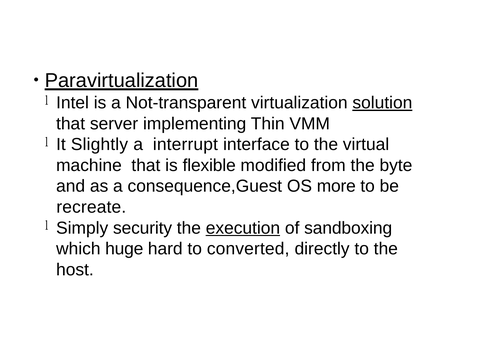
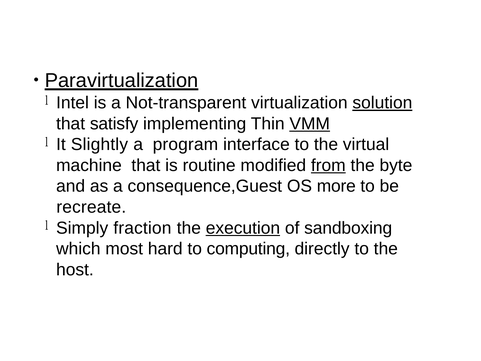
server: server -> satisfy (114, 124)
VMM underline: none -> present (310, 124)
interrupt: interrupt -> program (185, 144)
flexible: flexible -> routine (209, 165)
from underline: none -> present (328, 165)
security: security -> fraction (142, 228)
huge: huge -> most (124, 249)
converted: converted -> computing (248, 249)
